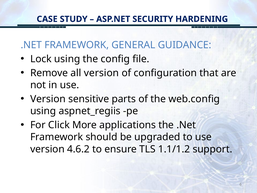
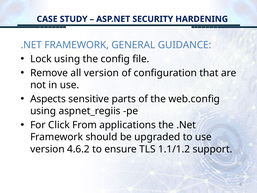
Version: Version -> Aspects (48, 99)
More: More -> From (85, 125)
